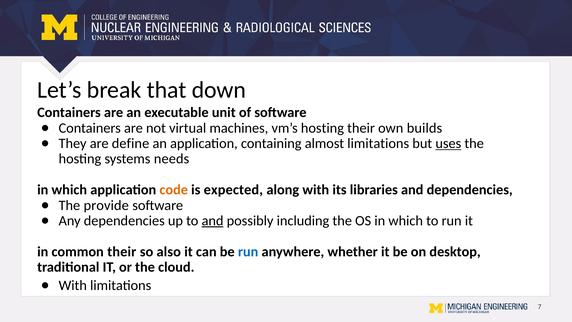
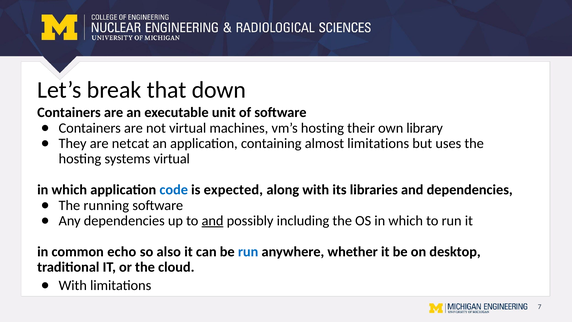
builds: builds -> library (425, 128)
define: define -> netcat (131, 143)
uses underline: present -> none (448, 143)
systems needs: needs -> virtual (172, 159)
code colour: orange -> blue (174, 190)
provide: provide -> running (106, 205)
common their: their -> echo (122, 251)
